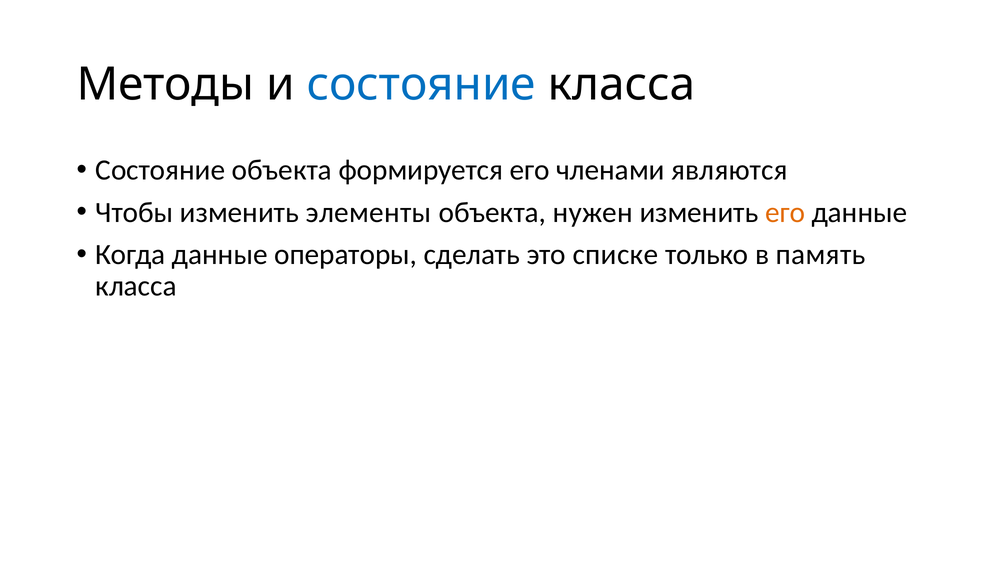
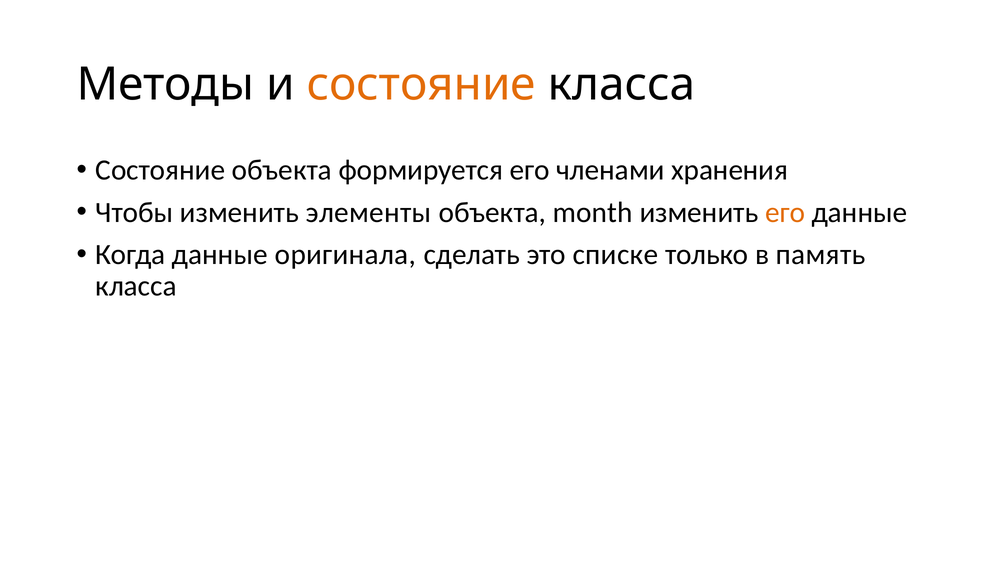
состояние colour: blue -> orange (421, 84)
являются: являются -> хранения (730, 170)
нужен: нужен -> month (593, 212)
операторы: операторы -> оригинала (345, 254)
